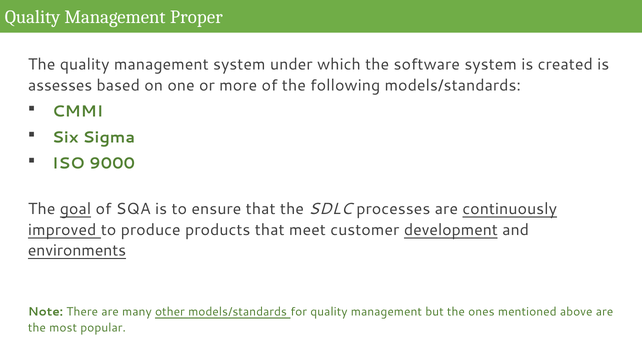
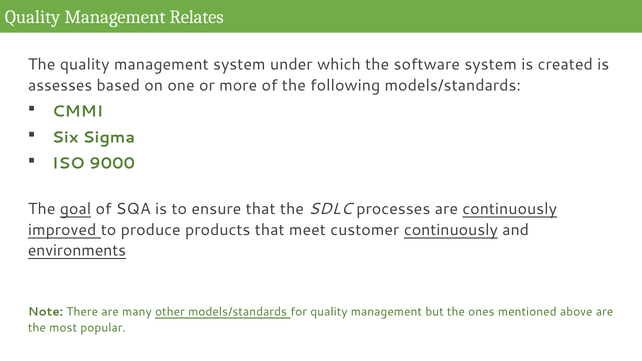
Proper: Proper -> Relates (197, 17)
customer development: development -> continuously (451, 230)
